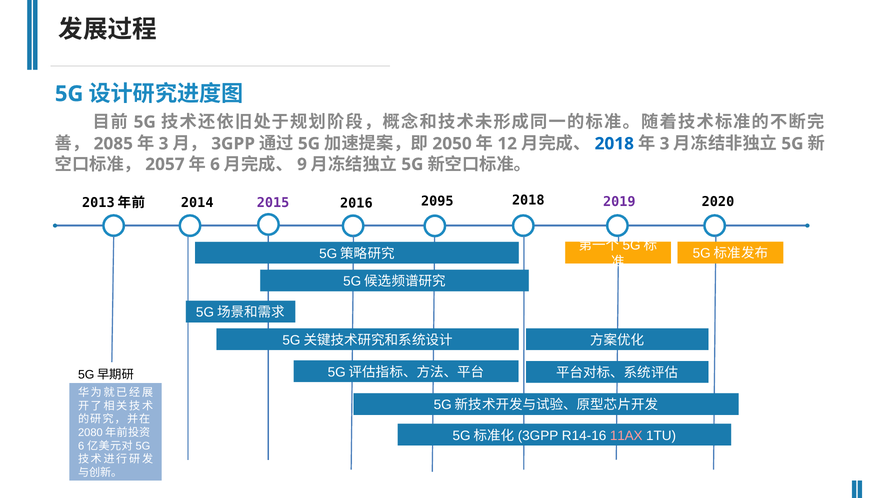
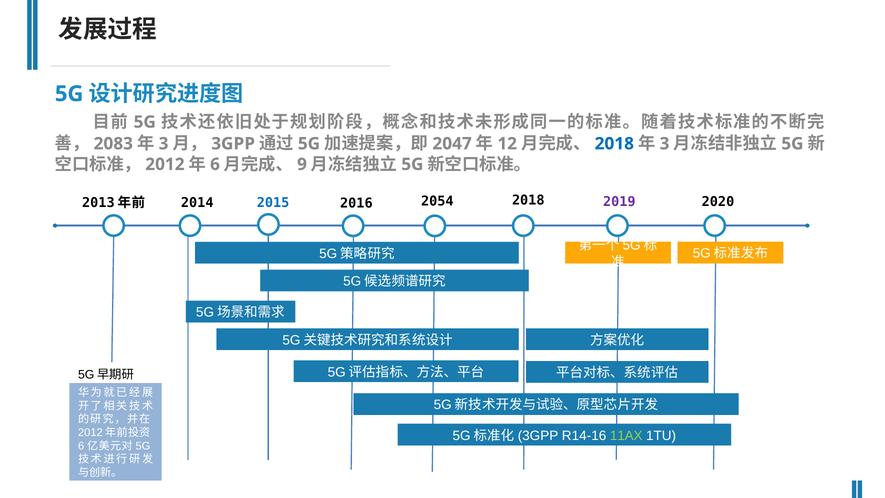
2085: 2085 -> 2083 (113, 144)
2050: 2050 -> 2047 (452, 144)
2057: 2057 -> 2012 (165, 164)
2015 colour: purple -> blue (273, 202)
2095: 2095 -> 2054 (437, 201)
2080: 2080 -> 2012 (90, 432)
11AX colour: pink -> light green (626, 435)
